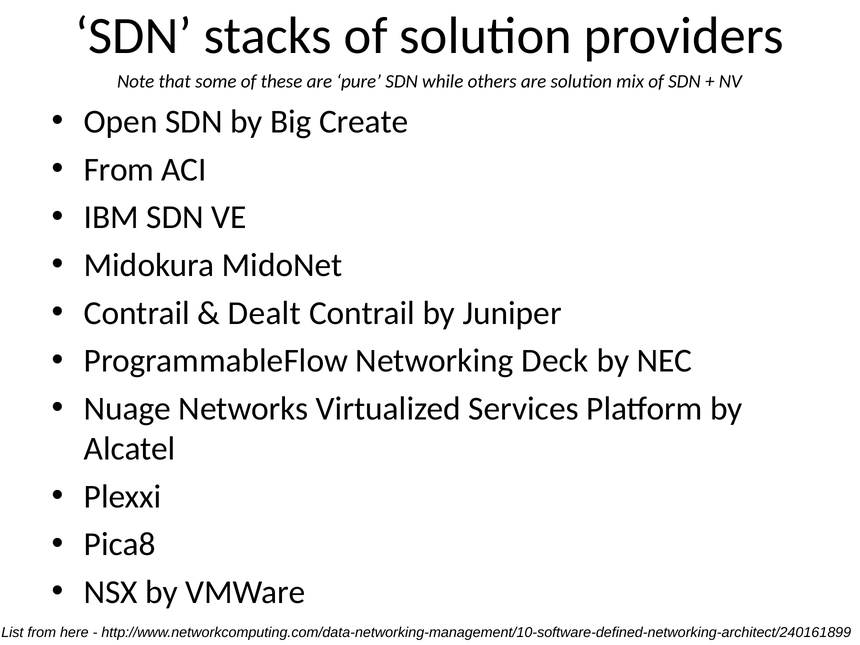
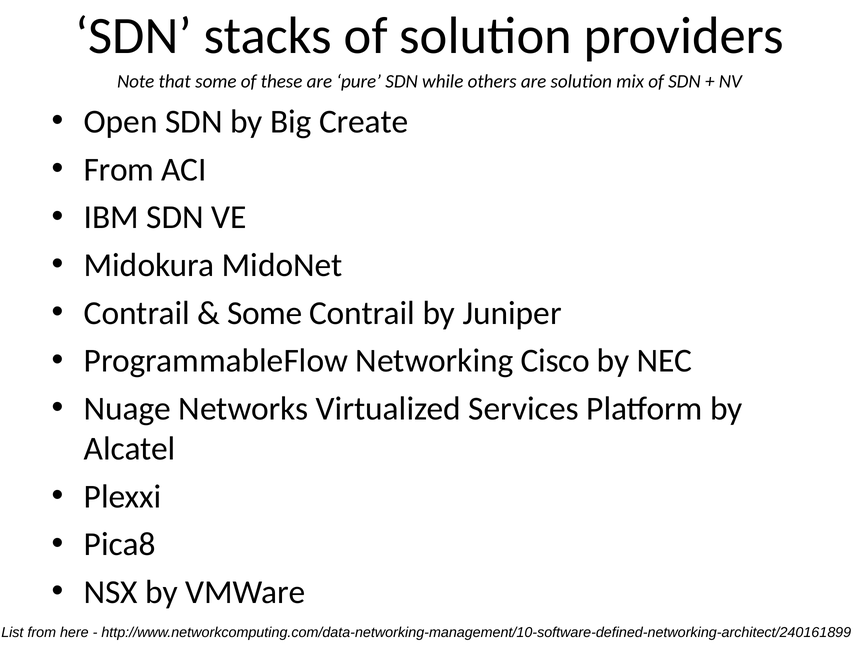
Dealt: Dealt -> Some (265, 313)
Deck: Deck -> Cisco (555, 361)
